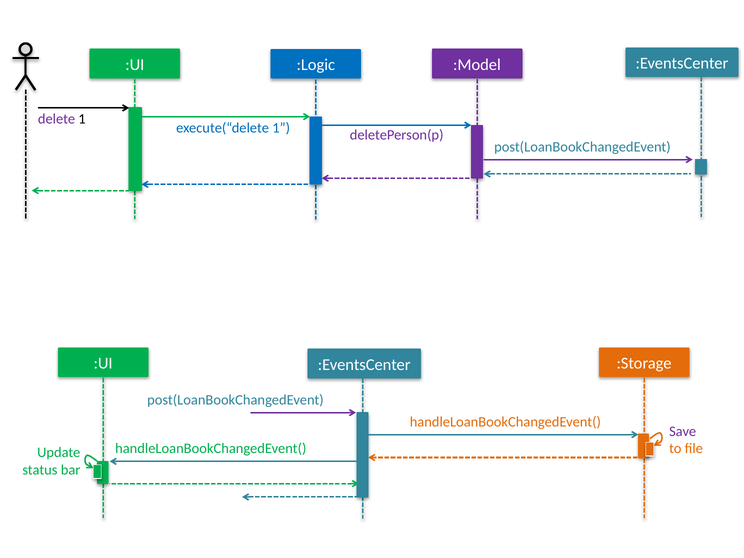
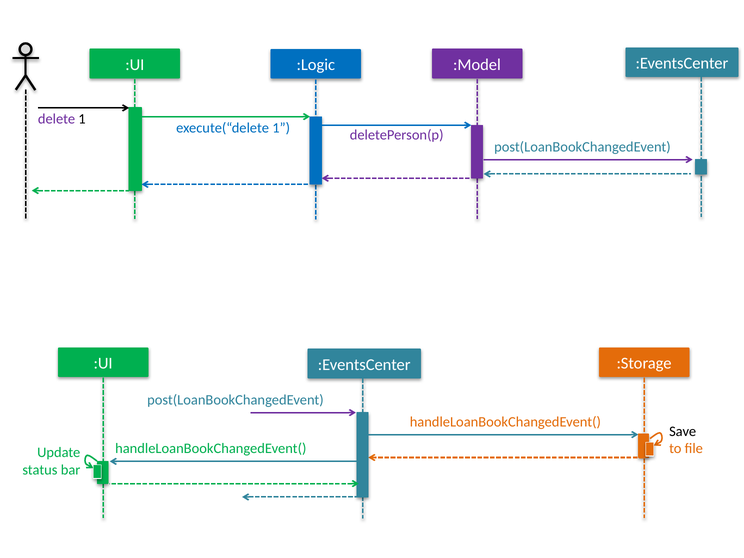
Save colour: purple -> black (683, 431)
